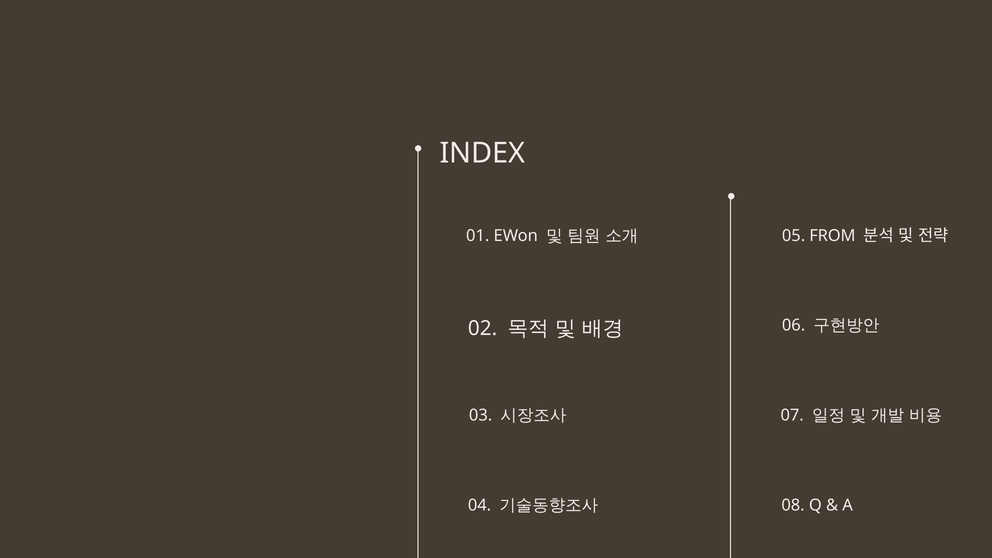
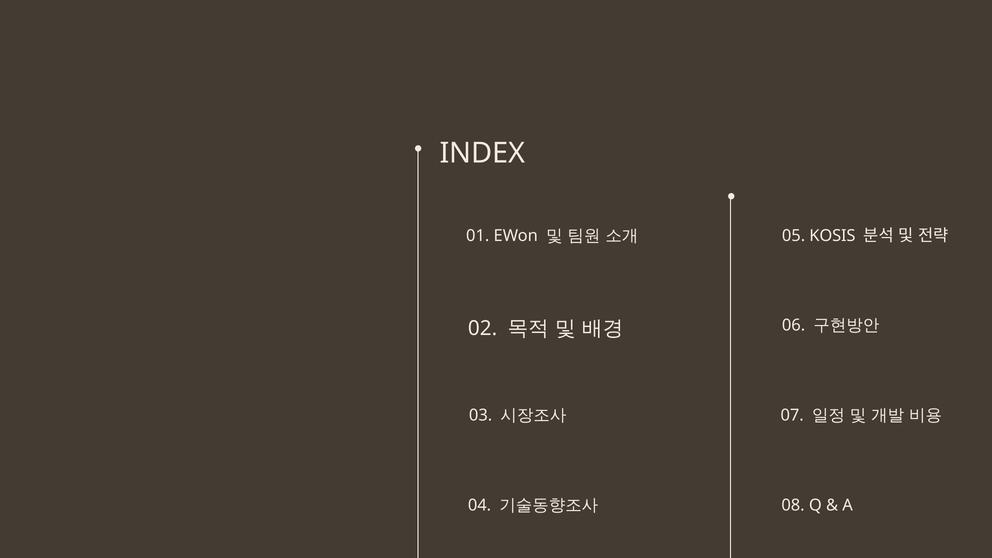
FROM: FROM -> KOSIS (832, 236)
